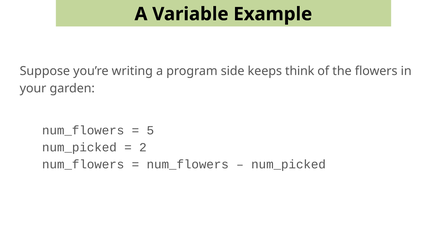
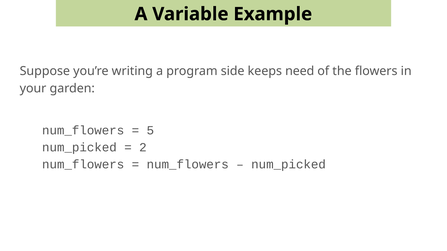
think: think -> need (300, 71)
